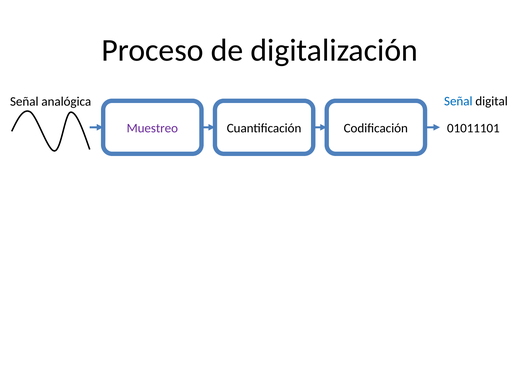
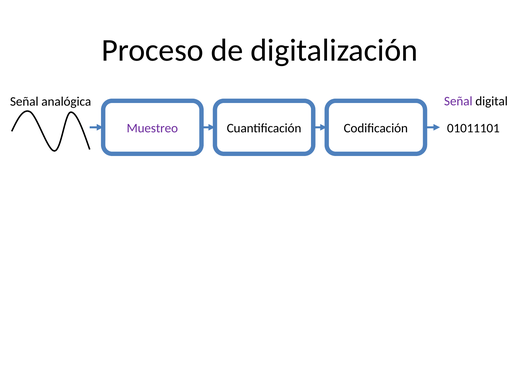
Señal colour: blue -> purple (458, 101)
